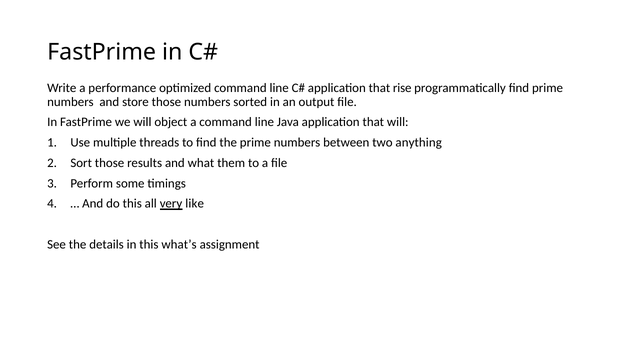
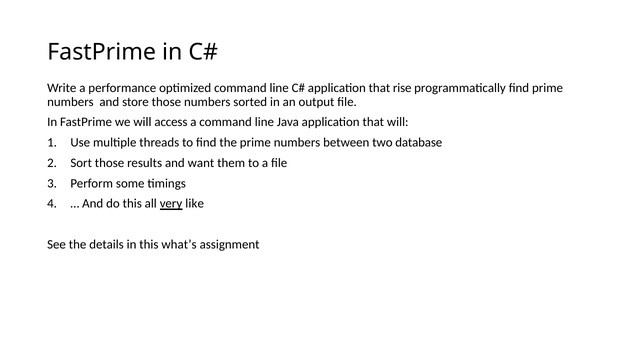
object: object -> access (171, 122)
anything: anything -> database (419, 143)
what: what -> want (201, 163)
